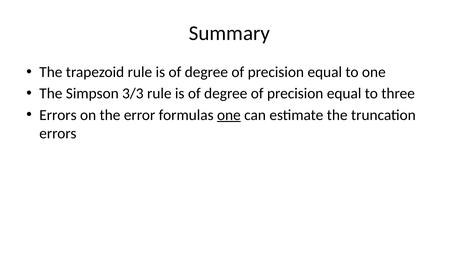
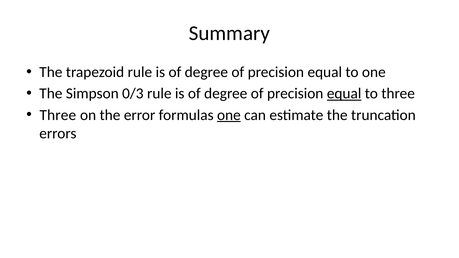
3/3: 3/3 -> 0/3 (133, 94)
equal underline: none -> present (344, 94)
Errors: Errors -> Three (58, 115)
